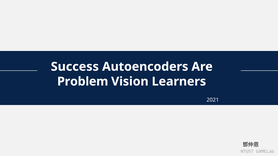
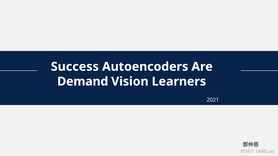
Problem: Problem -> Demand (83, 82)
